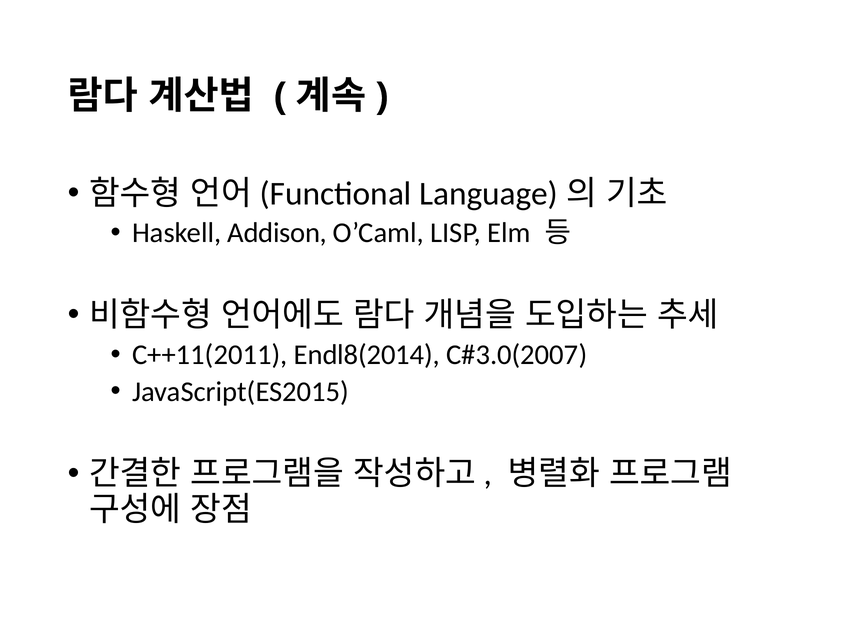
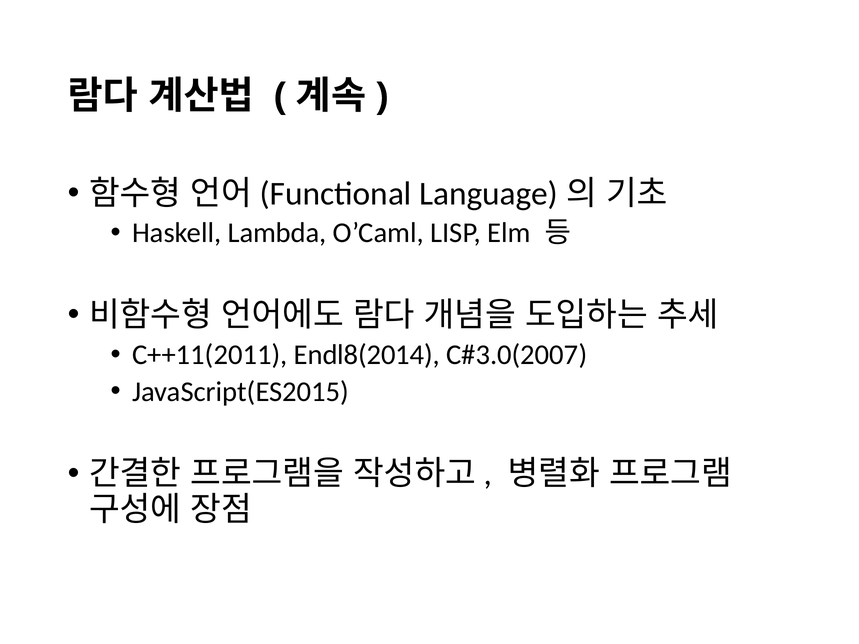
Addison: Addison -> Lambda (277, 233)
